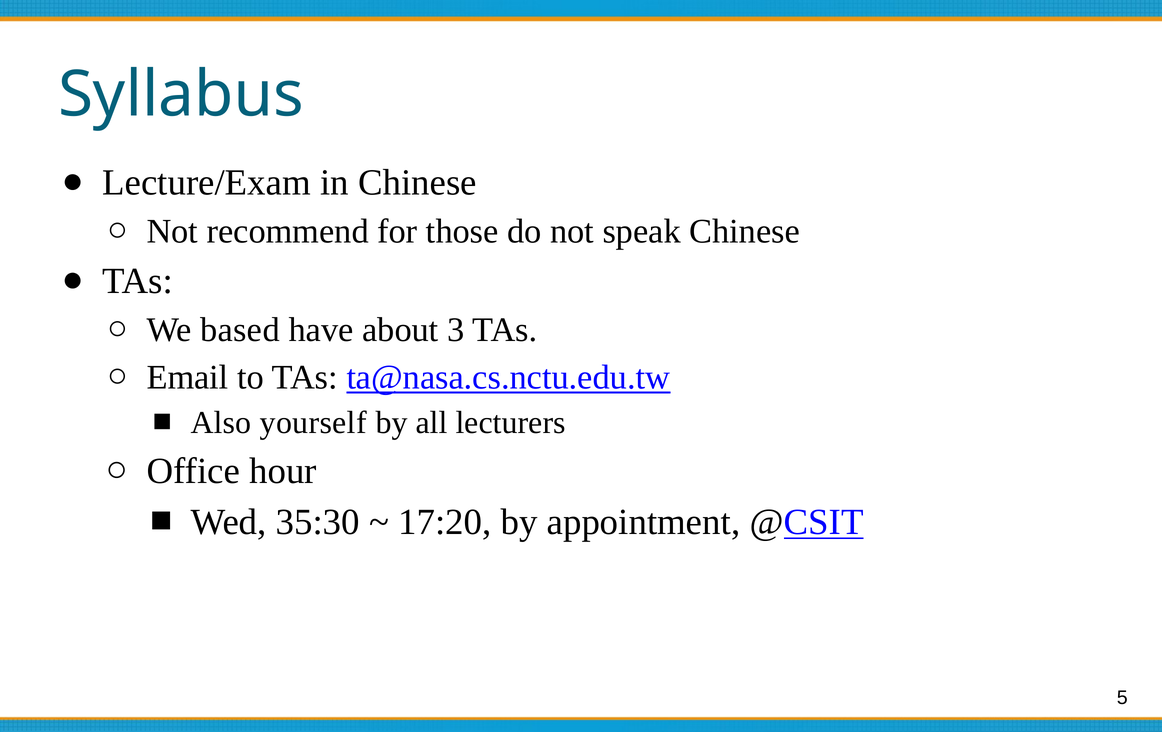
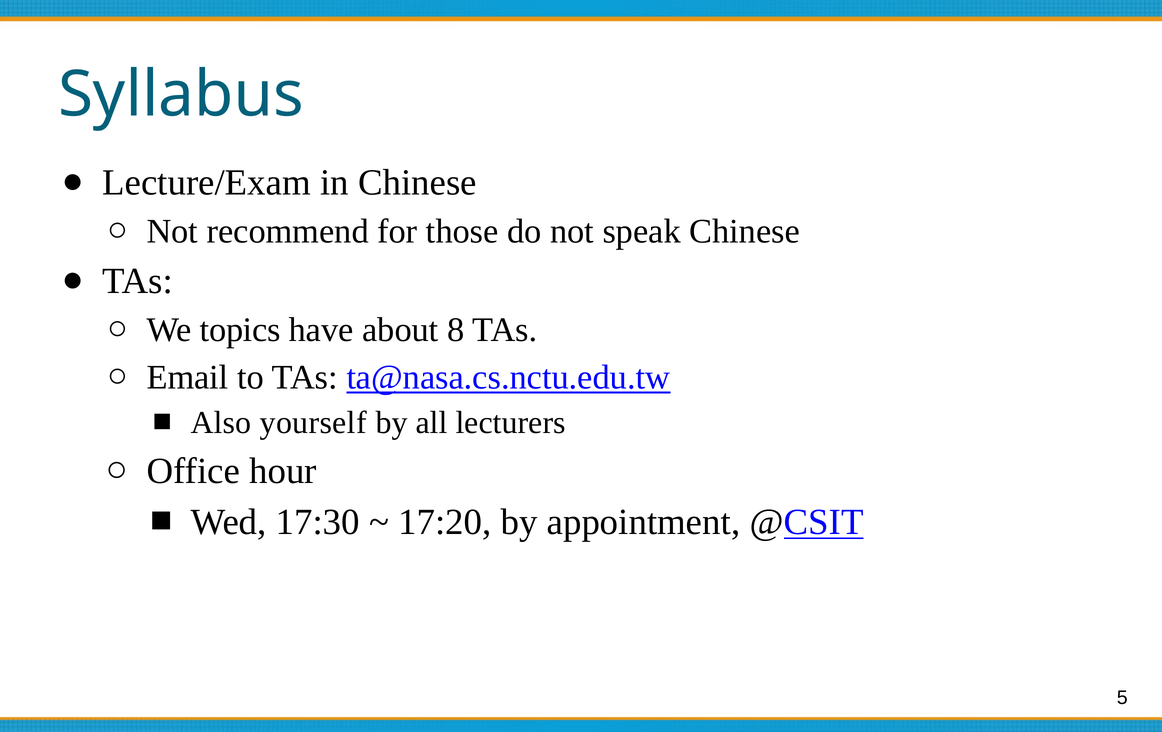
based: based -> topics (240, 330)
3: 3 -> 8 (456, 330)
35:30: 35:30 -> 17:30 (318, 522)
